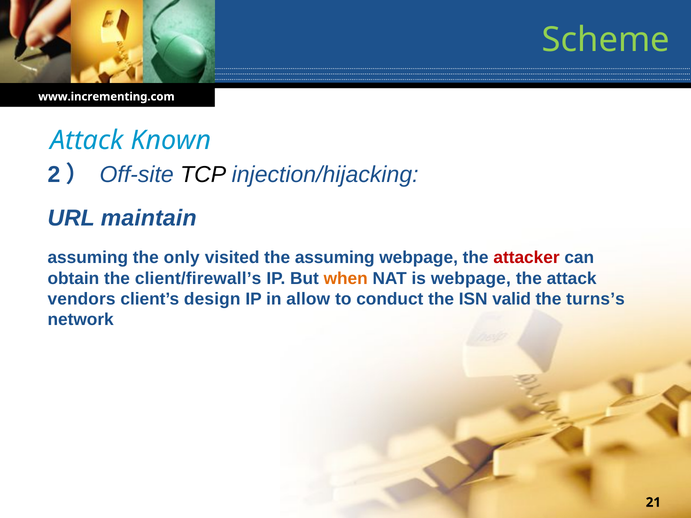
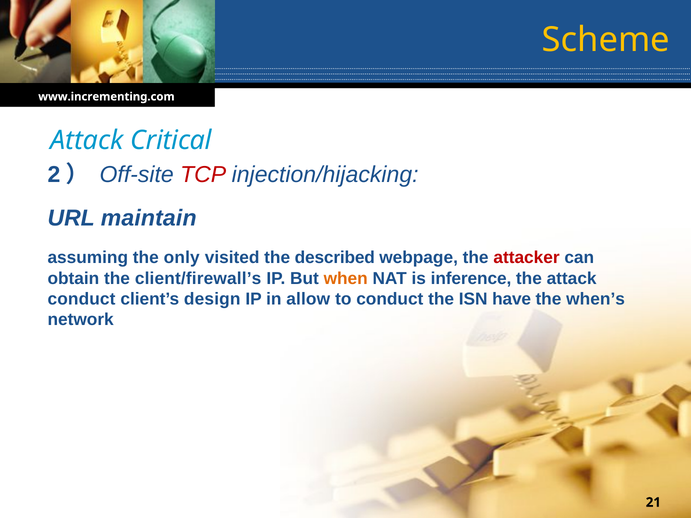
Scheme colour: light green -> yellow (606, 40)
Known: Known -> Critical (171, 140)
TCP colour: black -> red (203, 175)
the assuming: assuming -> described (335, 258)
is webpage: webpage -> inference (471, 278)
vendors: vendors -> conduct (82, 299)
valid: valid -> have (512, 299)
turns’s: turns’s -> when’s (596, 299)
